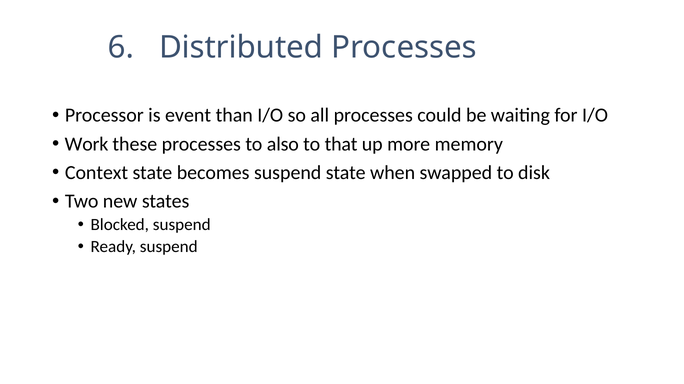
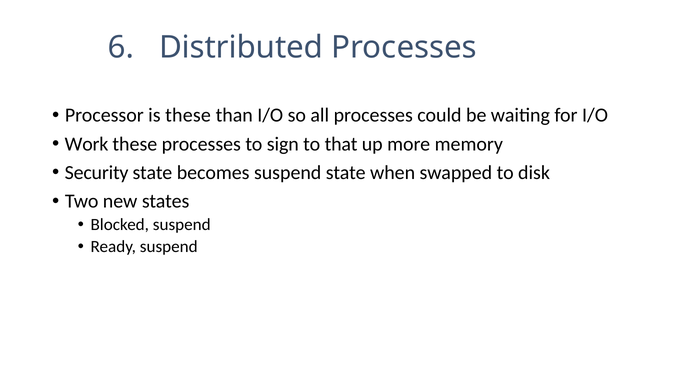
is event: event -> these (188, 116)
also: also -> sign (283, 144)
Context: Context -> Security (97, 173)
